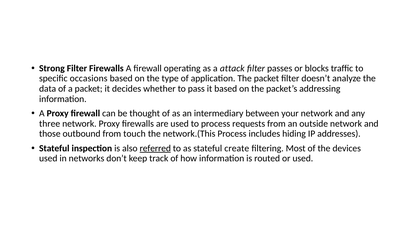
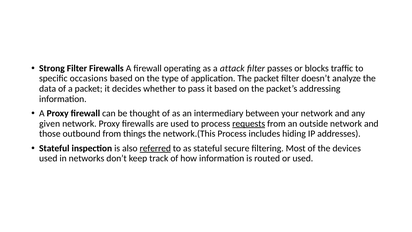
three: three -> given (50, 123)
requests underline: none -> present (249, 123)
touch: touch -> things (135, 134)
create: create -> secure (237, 148)
